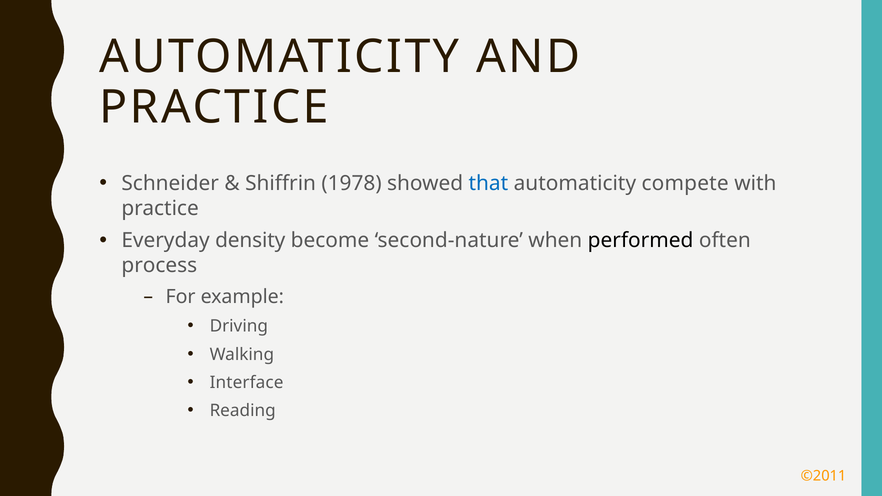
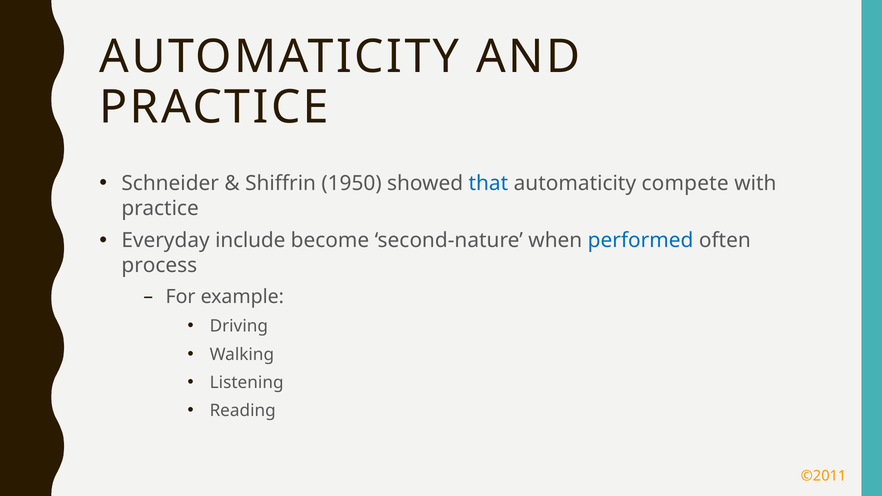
1978: 1978 -> 1950 (352, 183)
density: density -> include (250, 241)
performed colour: black -> blue (641, 241)
Interface: Interface -> Listening (247, 383)
